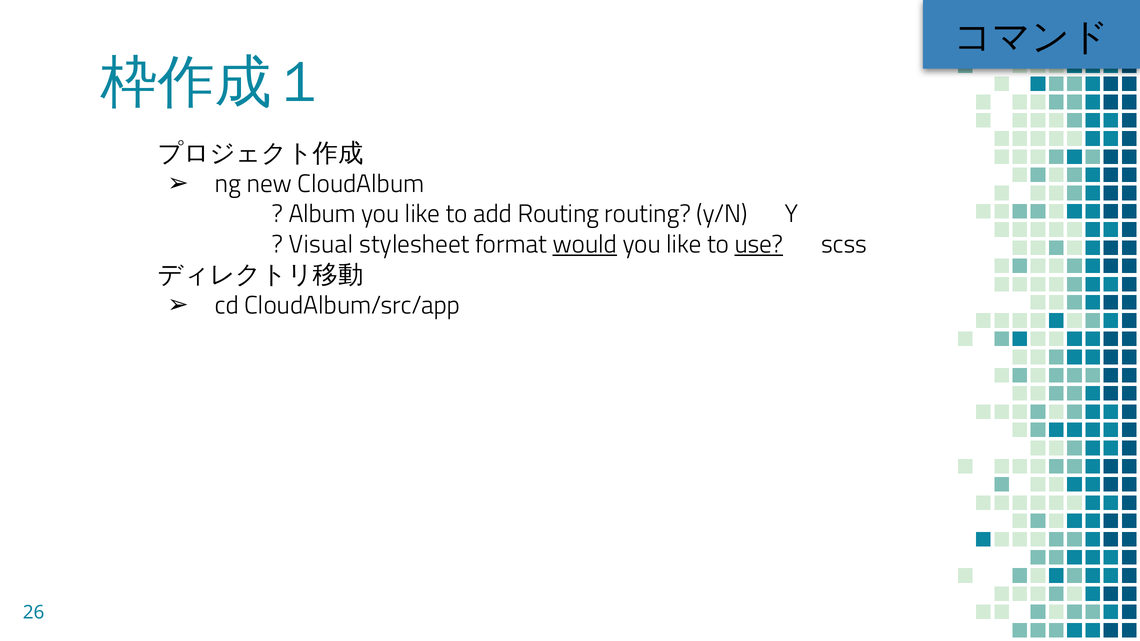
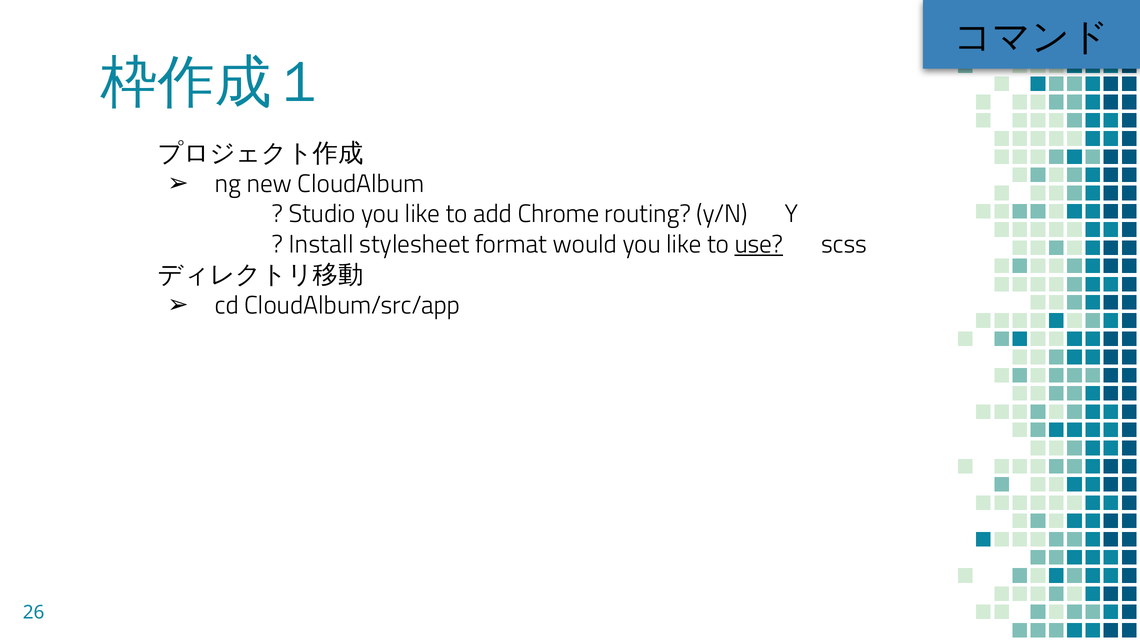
Album: Album -> Studio (322, 214)
add Routing: Routing -> Chrome (558, 214)
Visual: Visual -> Install (321, 245)
would underline: present -> none (585, 245)
